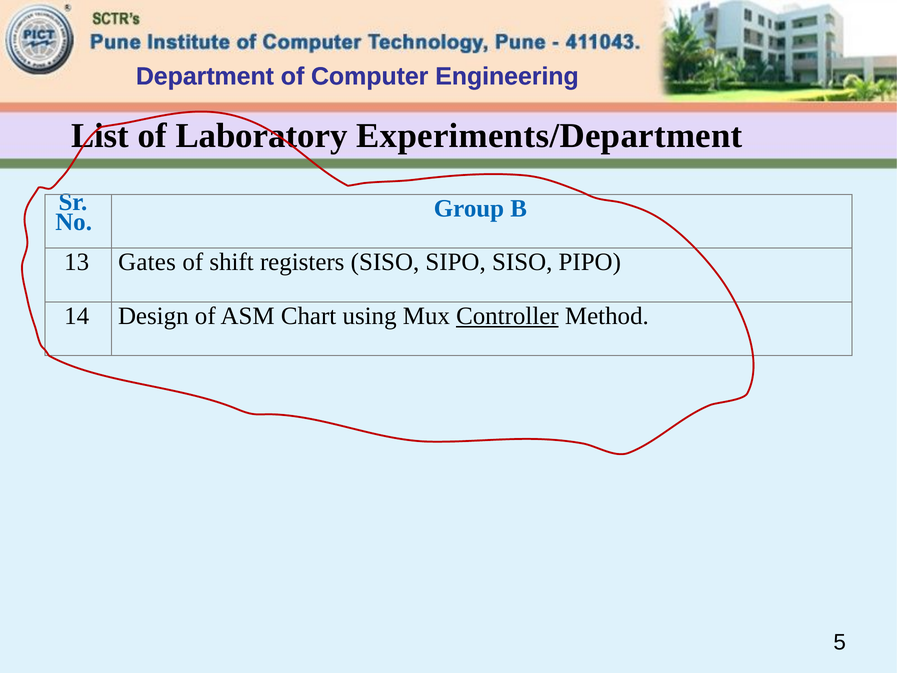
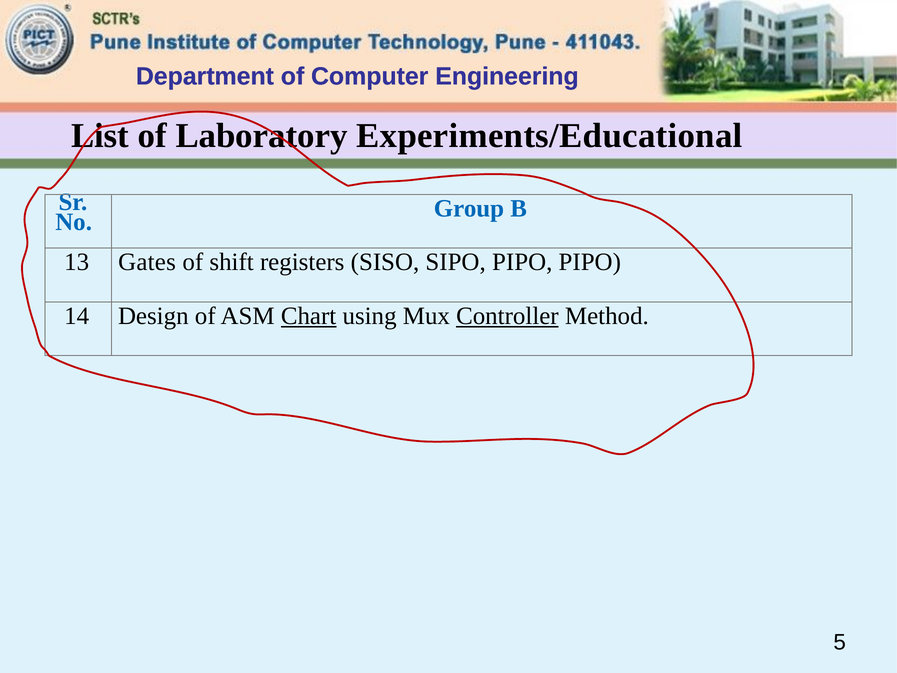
Experiments/Department: Experiments/Department -> Experiments/Educational (549, 136)
SIPO SISO: SISO -> PIPO (522, 262)
Chart underline: none -> present (309, 316)
